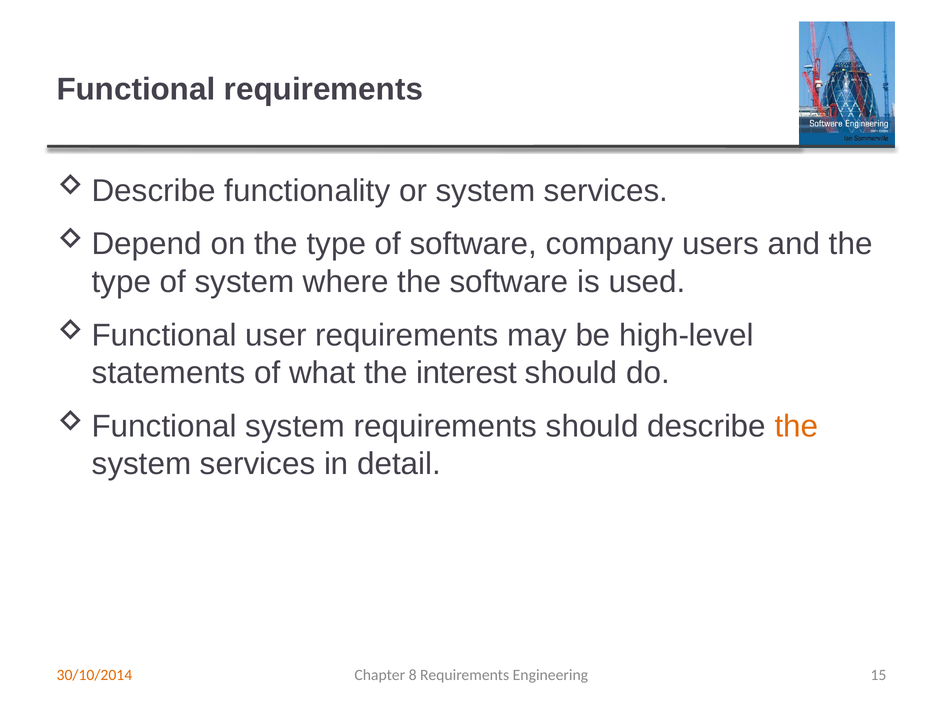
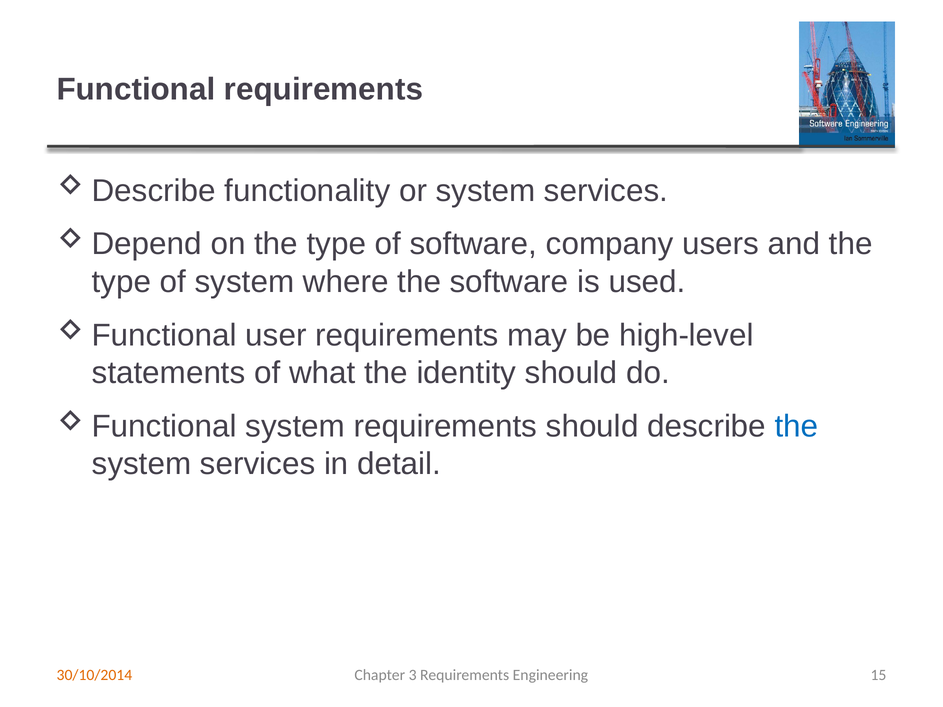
interest: interest -> identity (466, 373)
the colour: orange -> blue (797, 427)
8: 8 -> 3 (413, 675)
